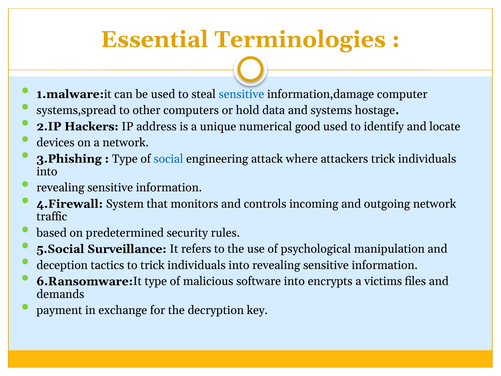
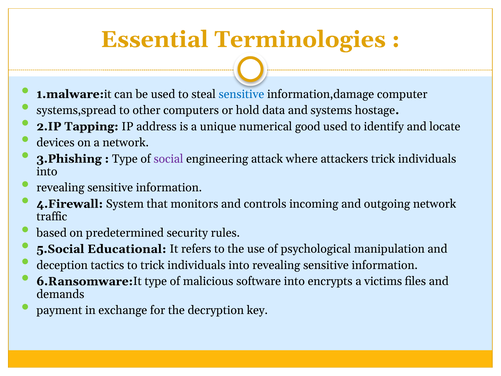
Hackers: Hackers -> Tapping (91, 126)
social colour: blue -> purple (168, 159)
Surveillance: Surveillance -> Educational (127, 249)
